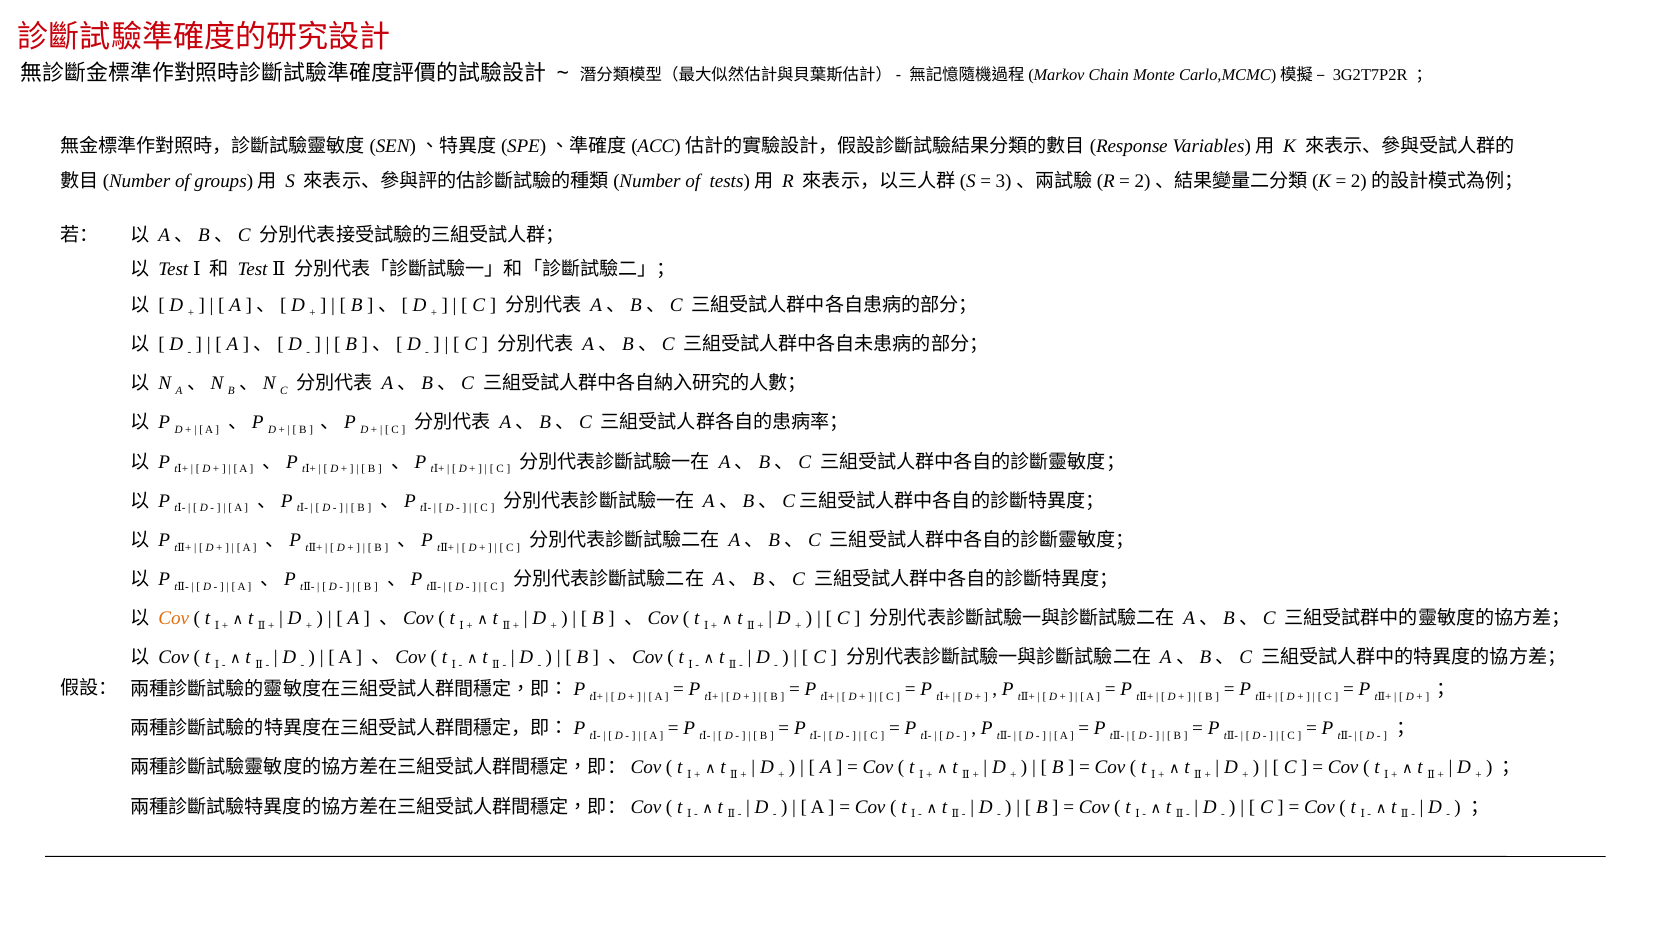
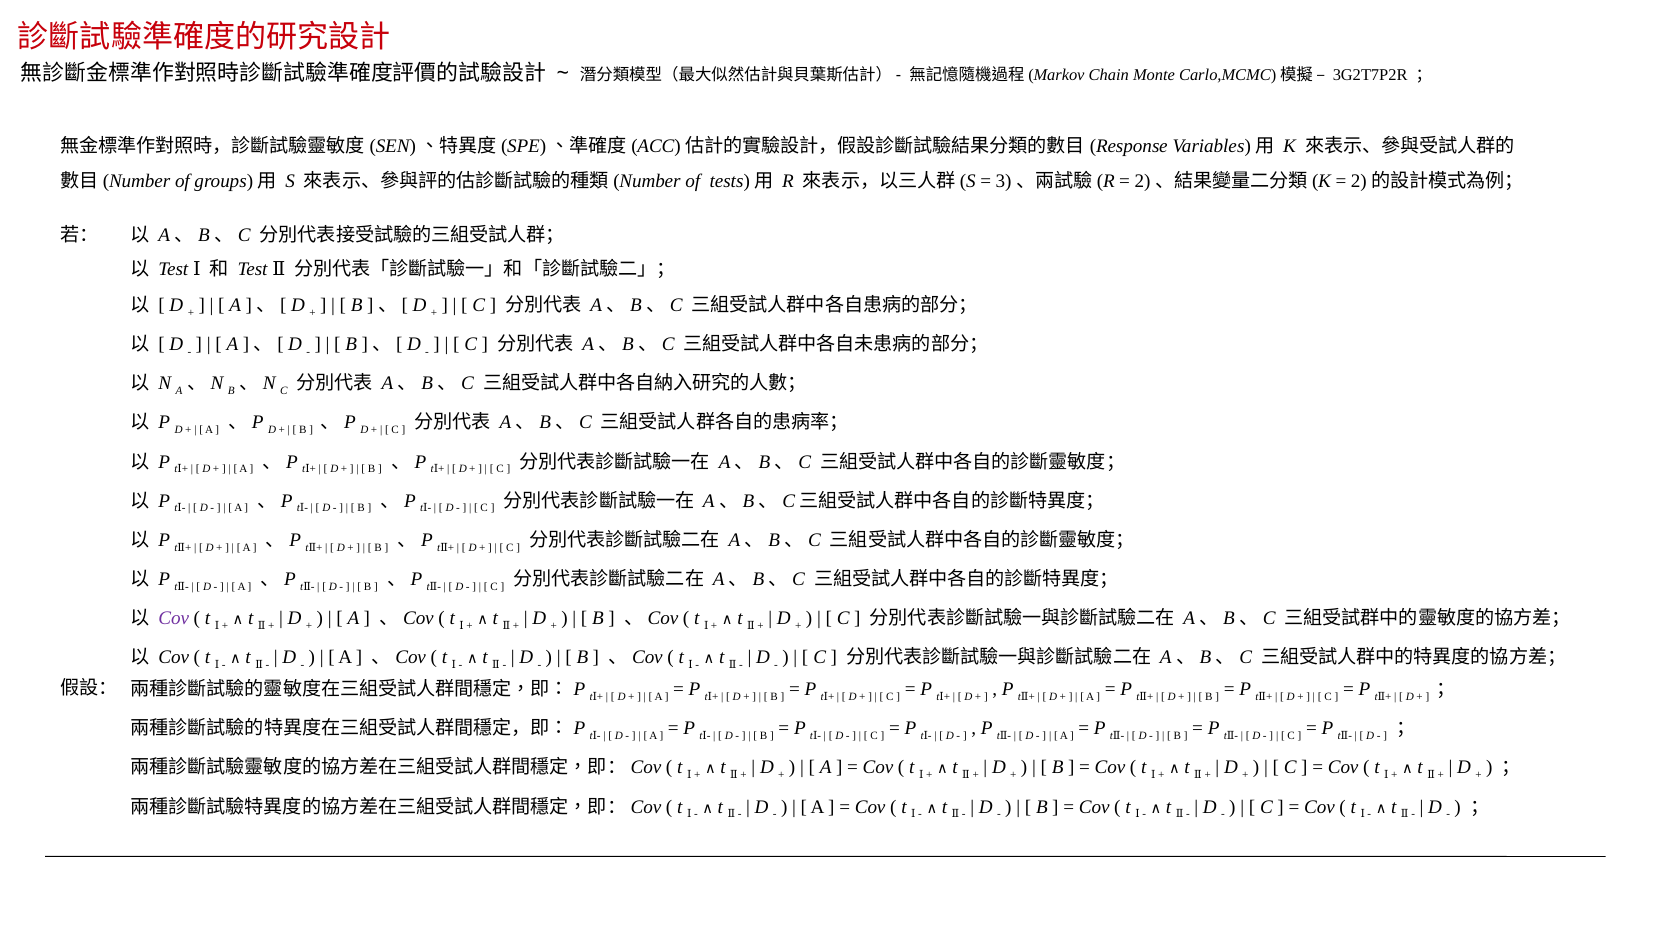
Cov colour: orange -> purple (174, 618)
